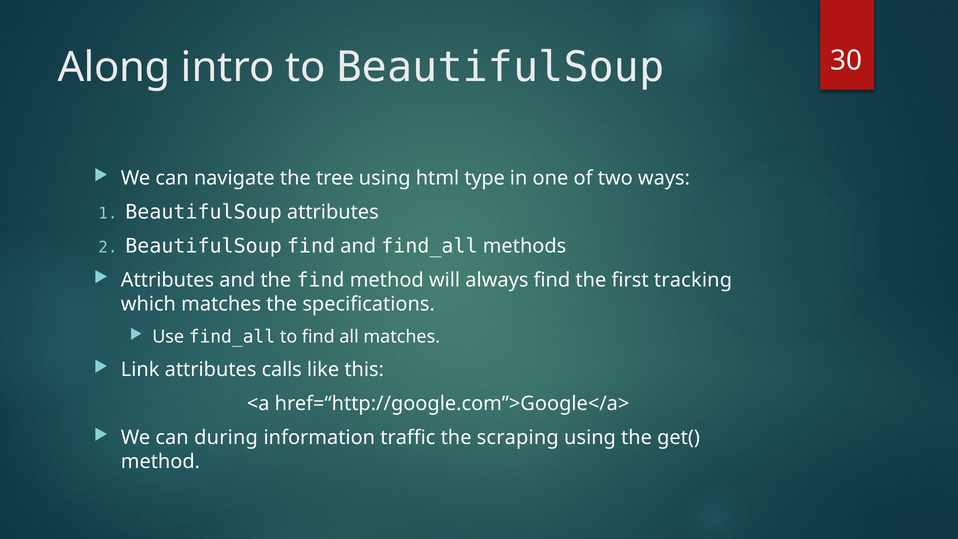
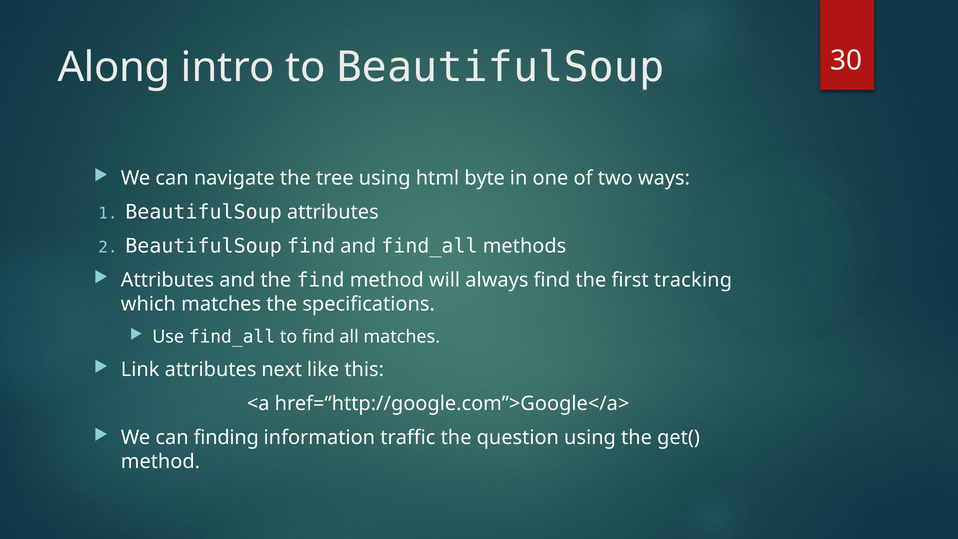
type: type -> byte (485, 178)
calls: calls -> next (282, 370)
during: during -> finding (226, 438)
scraping: scraping -> question (518, 438)
